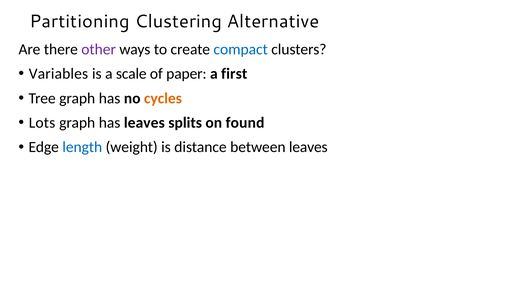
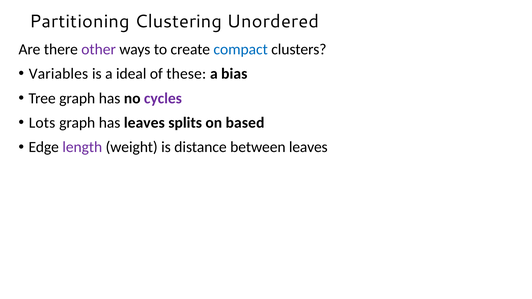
Alternative: Alternative -> Unordered (273, 21)
scale: scale -> ideal (131, 74)
paper: paper -> these (186, 74)
first: first -> bias (234, 74)
cycles colour: orange -> purple (163, 98)
found: found -> based (245, 123)
length colour: blue -> purple (82, 147)
